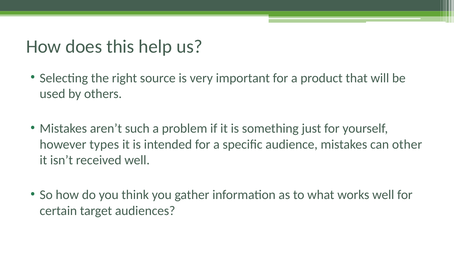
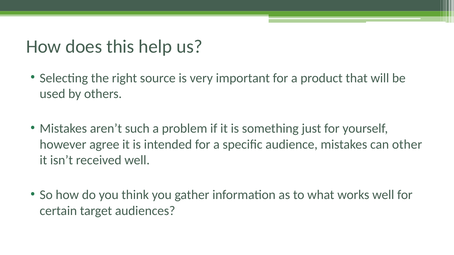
types: types -> agree (104, 145)
